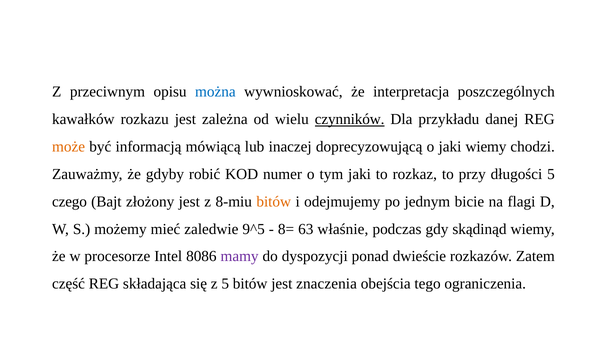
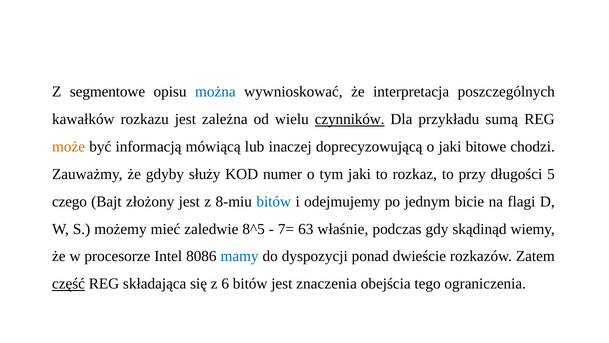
przeciwnym: przeciwnym -> segmentowe (108, 92)
danej: danej -> sumą (502, 119)
jaki wiemy: wiemy -> bitowe (486, 146)
robić: robić -> służy (205, 174)
bitów colour: orange -> blue (274, 201)
9^5: 9^5 -> 8^5 (254, 229)
8=: 8= -> 7= (286, 229)
mamy colour: purple -> blue (240, 256)
część underline: none -> present (69, 284)
z 5: 5 -> 6 (225, 284)
